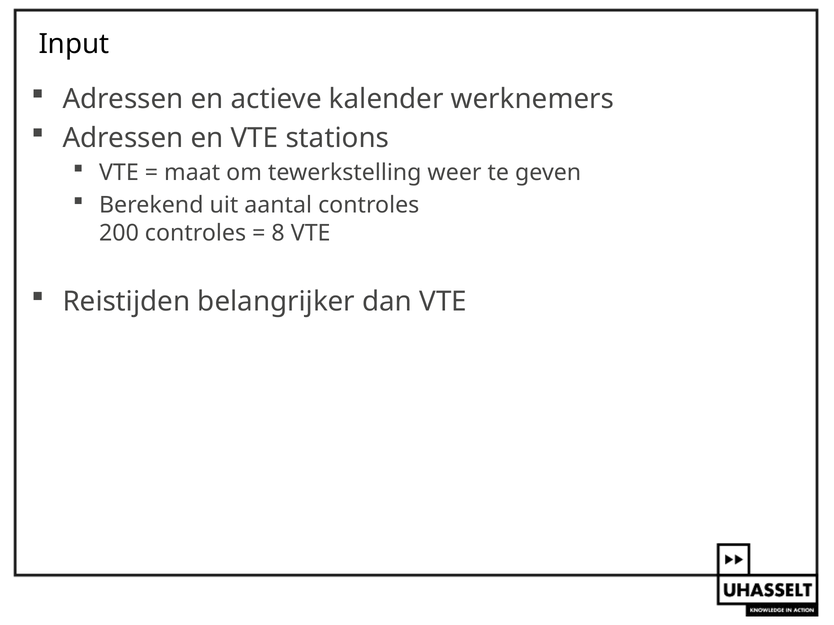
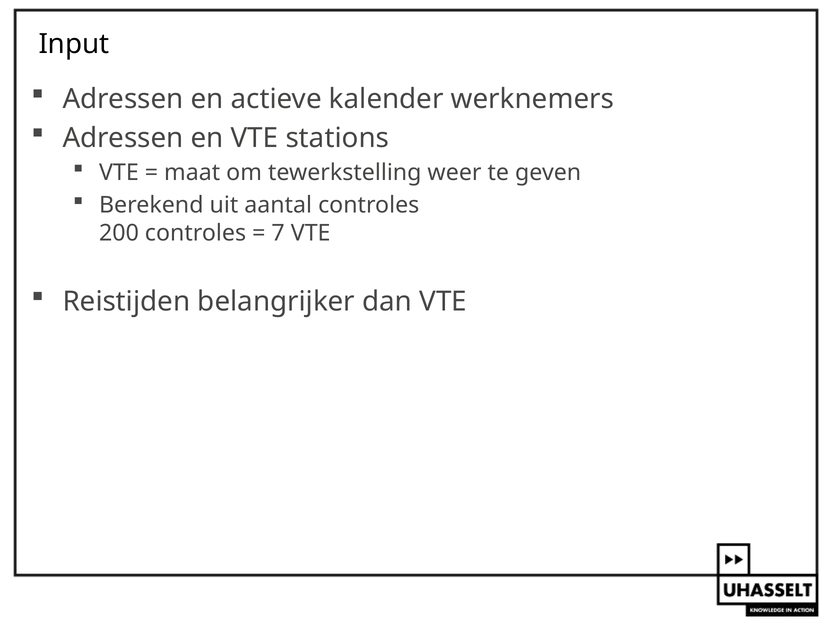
8: 8 -> 7 (278, 233)
